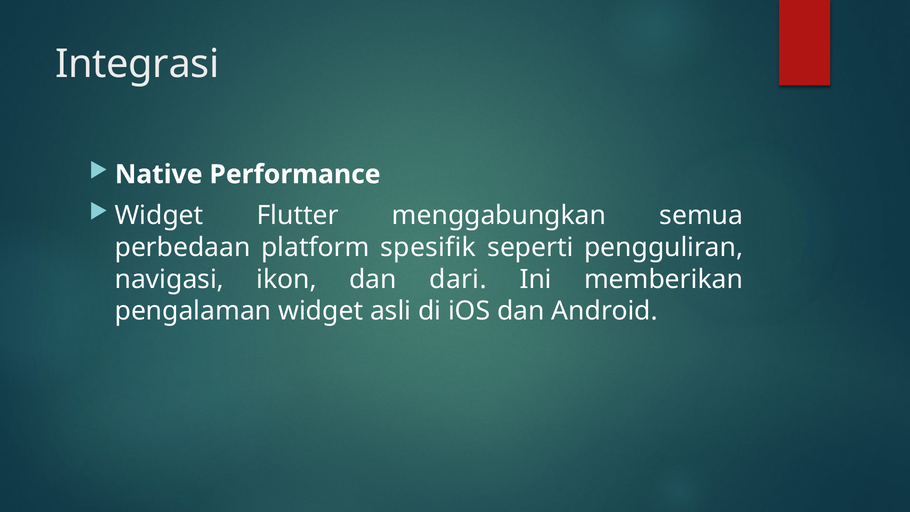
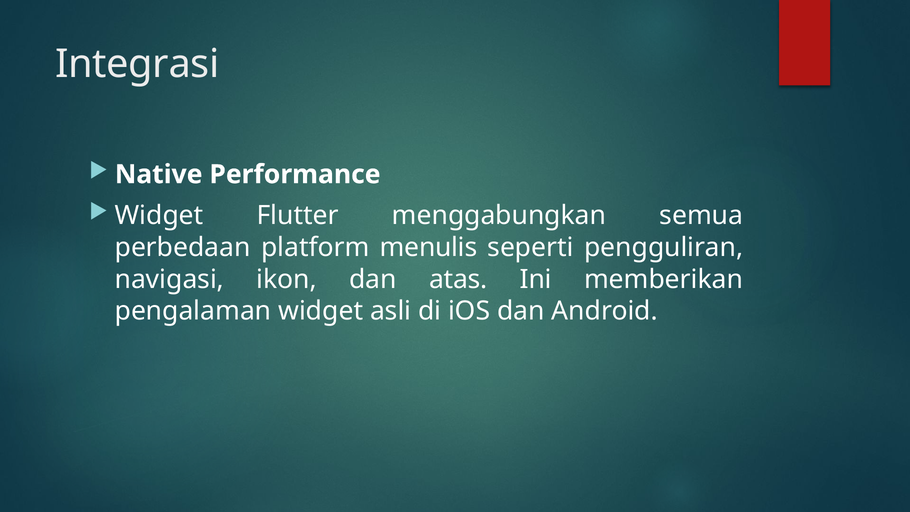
spesifik: spesifik -> menulis (429, 247)
dari: dari -> atas (458, 279)
